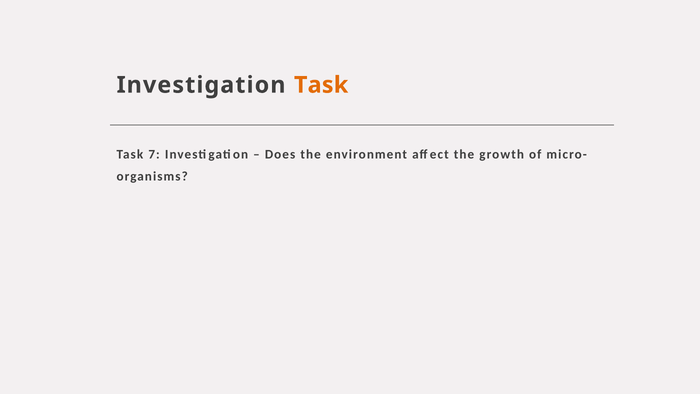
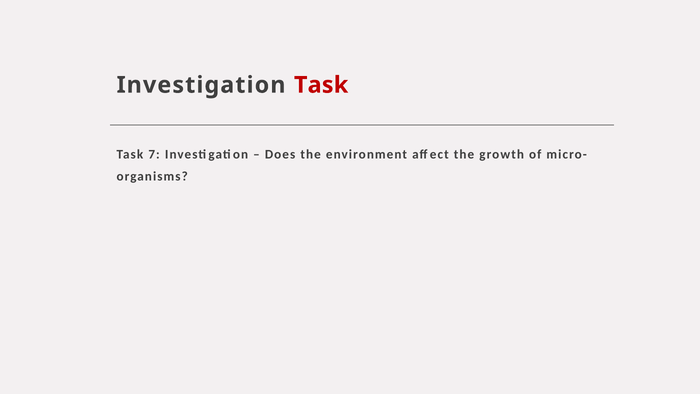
Task colour: orange -> red (321, 85)
